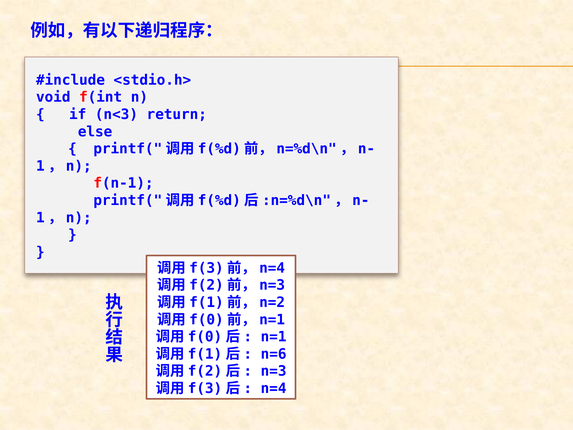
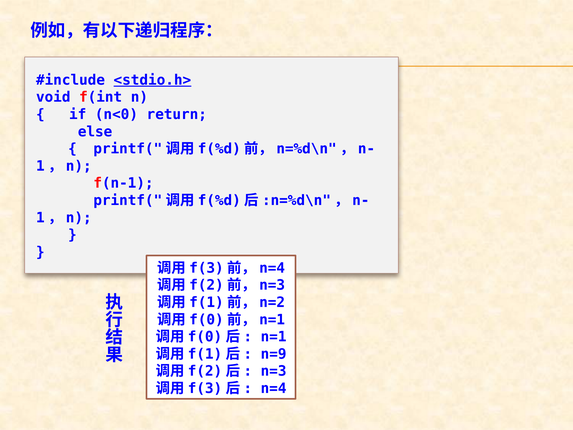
<stdio.h> underline: none -> present (152, 80)
n<3: n<3 -> n<0 (116, 114)
n=6: n=6 -> n=9 (274, 354)
